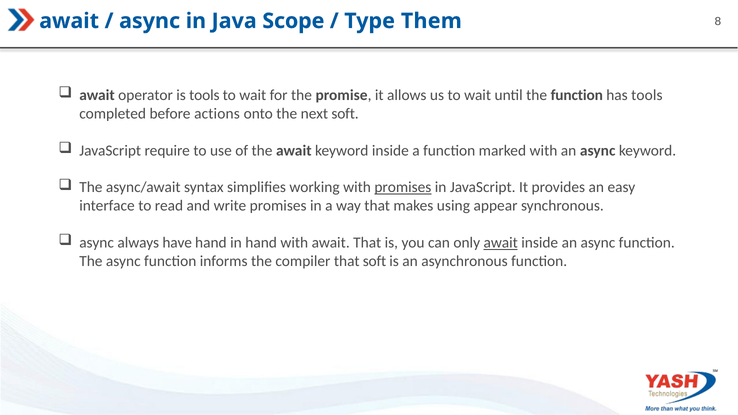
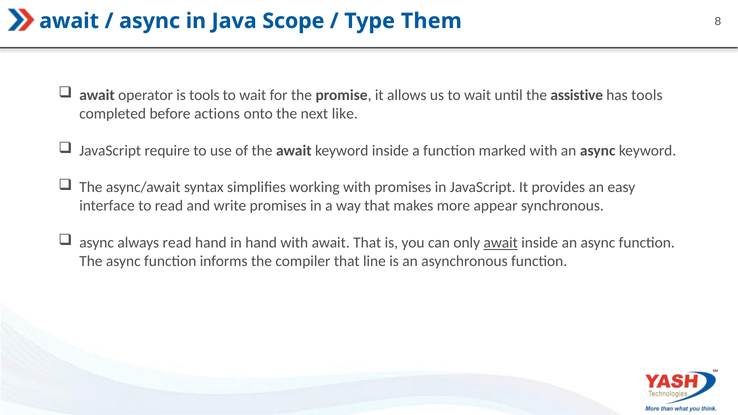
the function: function -> assistive (577, 95)
next soft: soft -> like (345, 114)
promises underline: present -> none (403, 188)
using: using -> more (453, 206)
always have: have -> read (177, 243)
that soft: soft -> line (374, 261)
